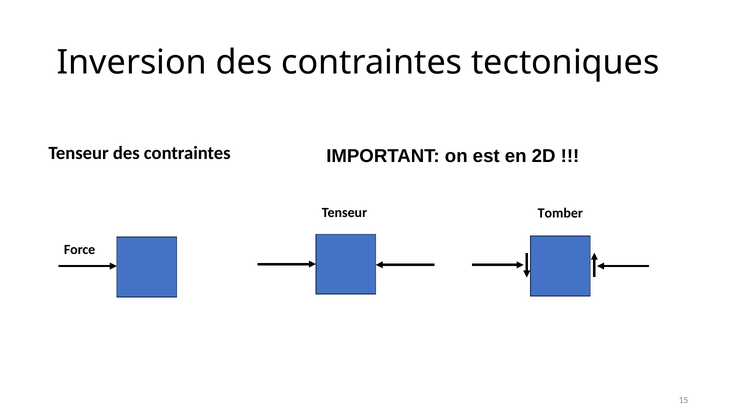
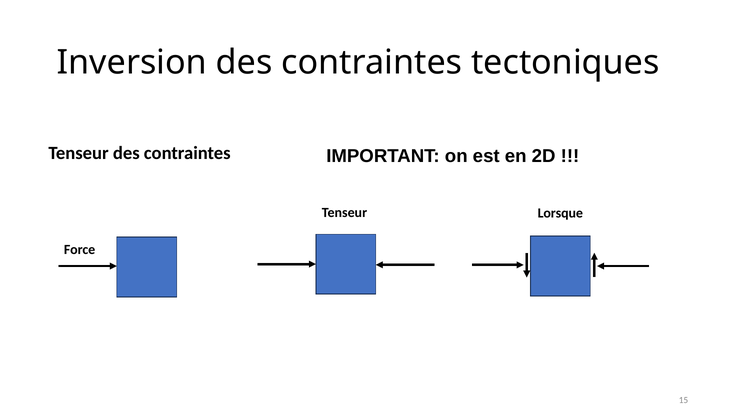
Tomber: Tomber -> Lorsque (560, 213)
